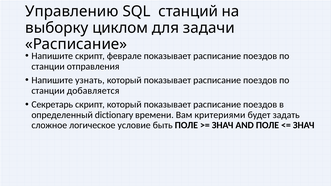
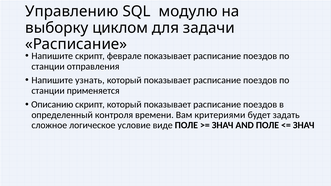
станций: станций -> модулю (188, 11)
добавляется: добавляется -> применяется (93, 91)
Секретарь: Секретарь -> Описанию (52, 105)
dictionary: dictionary -> контроля (114, 115)
быть: быть -> виде (163, 125)
